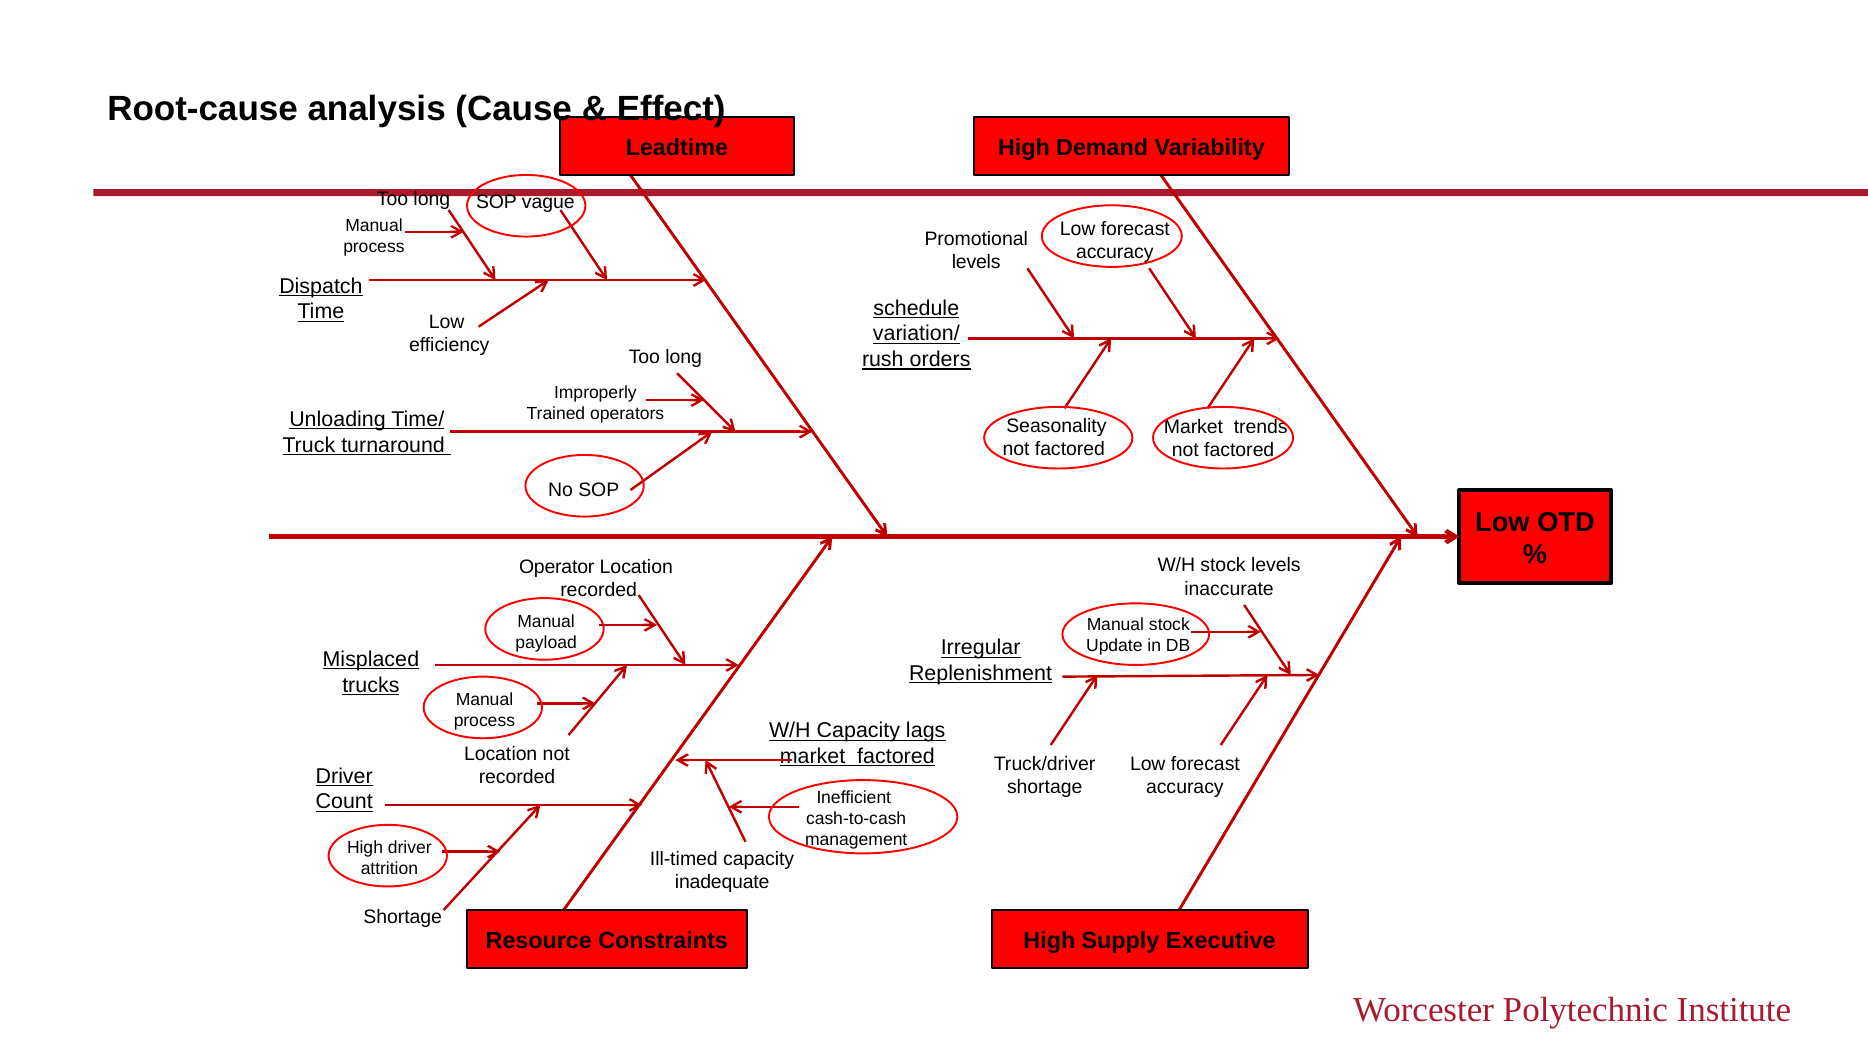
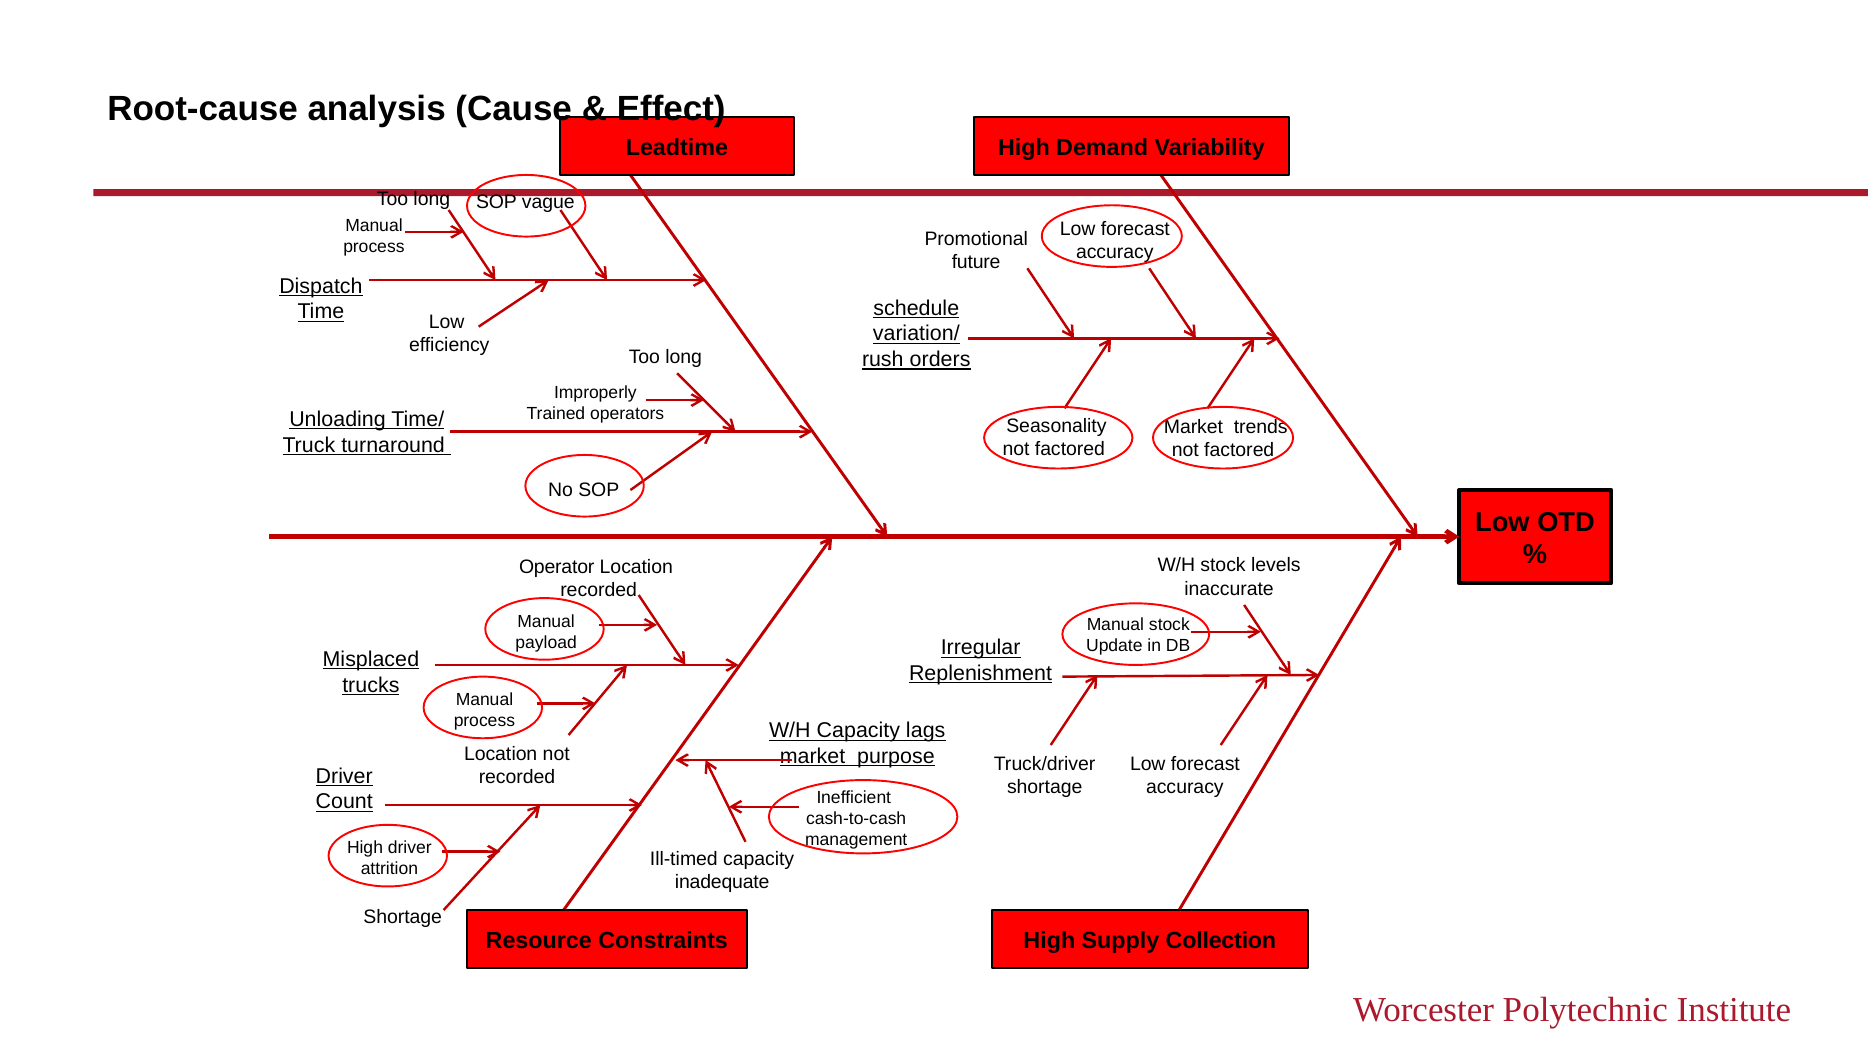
levels: levels -> future (976, 263)
market factored: factored -> purpose (896, 757)
Executive: Executive -> Collection (1221, 941)
